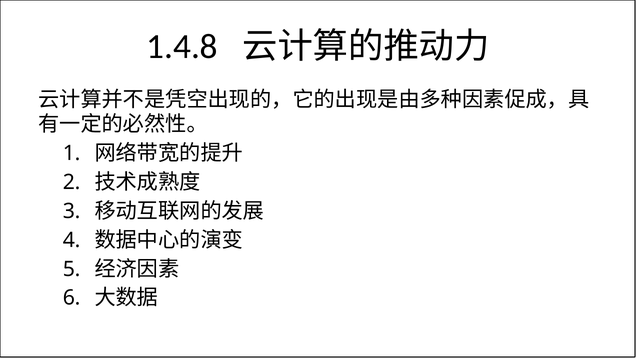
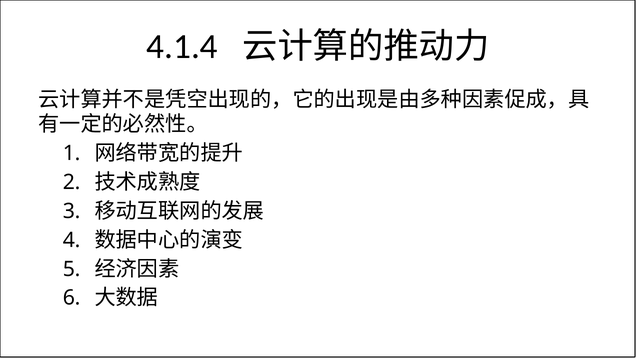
1.4.8: 1.4.8 -> 4.1.4 (182, 47)
